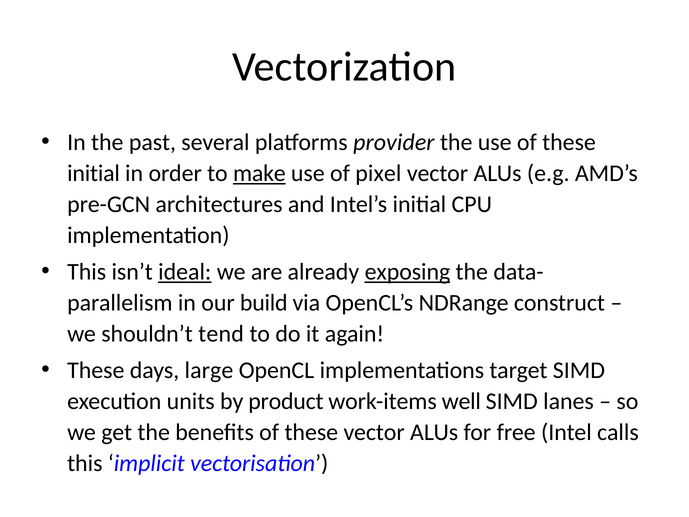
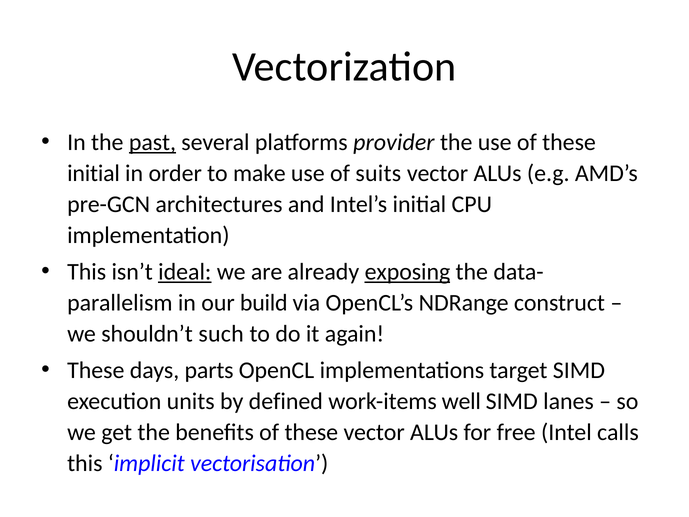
past underline: none -> present (152, 142)
make underline: present -> none (259, 173)
pixel: pixel -> suits (378, 173)
tend: tend -> such (221, 334)
large: large -> parts (209, 370)
product: product -> defined (286, 401)
